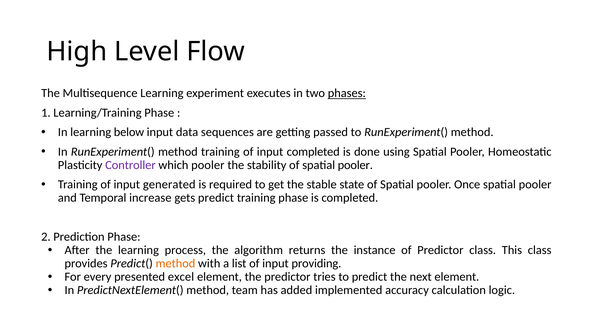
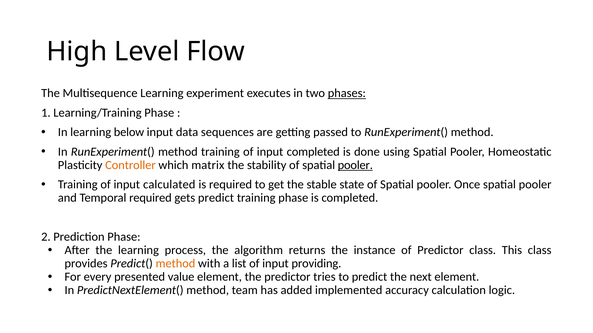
Controller colour: purple -> orange (130, 165)
which pooler: pooler -> matrix (208, 165)
pooler underline: none -> present (355, 165)
generated: generated -> calculated (169, 185)
Temporal increase: increase -> required (150, 198)
excel: excel -> value (181, 277)
